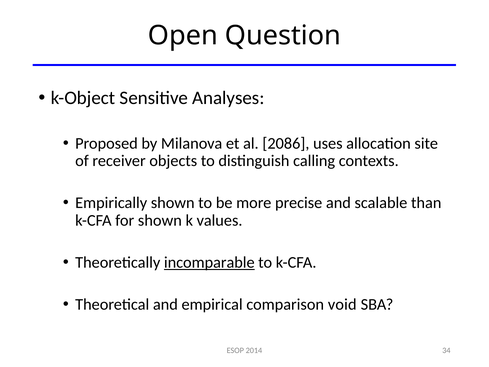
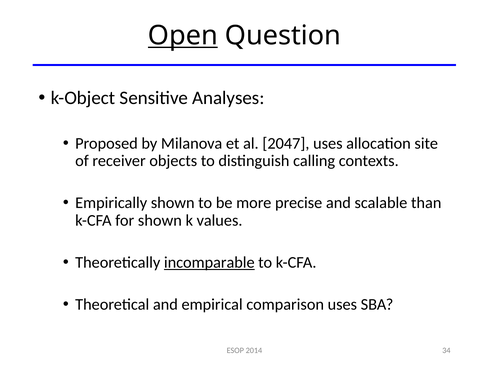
Open underline: none -> present (183, 36)
2086: 2086 -> 2047 (286, 143)
comparison void: void -> uses (342, 304)
